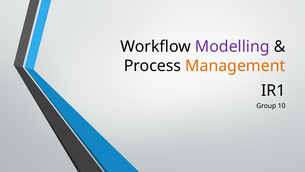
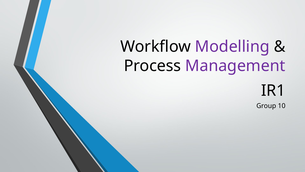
Management colour: orange -> purple (235, 66)
